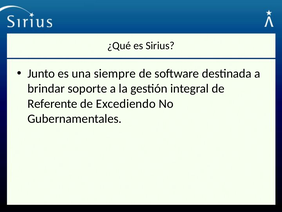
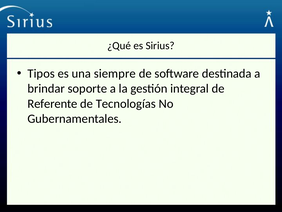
Junto: Junto -> Tipos (41, 73)
Excediendo: Excediendo -> Tecnologías (126, 103)
